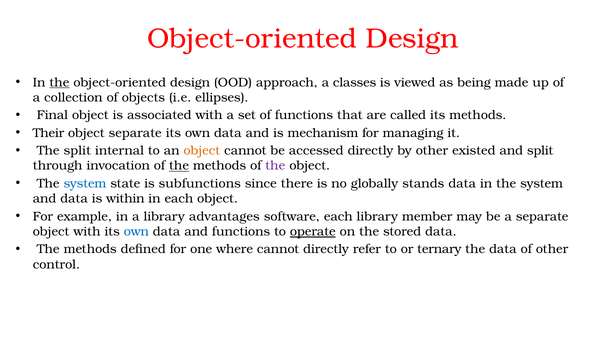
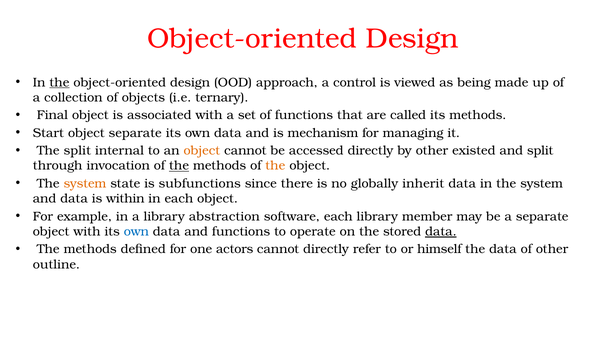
classes: classes -> control (355, 82)
ellipses: ellipses -> ternary (222, 97)
Their: Their -> Start (48, 133)
the colour: purple -> orange (275, 166)
system colour: blue -> orange (85, 183)
stands: stands -> inherit (423, 183)
advantages: advantages -> abstraction (224, 216)
operate underline: present -> none (313, 231)
data underline: none -> present (441, 231)
where: where -> actors (235, 249)
ternary: ternary -> himself (439, 249)
control: control -> outline (56, 264)
